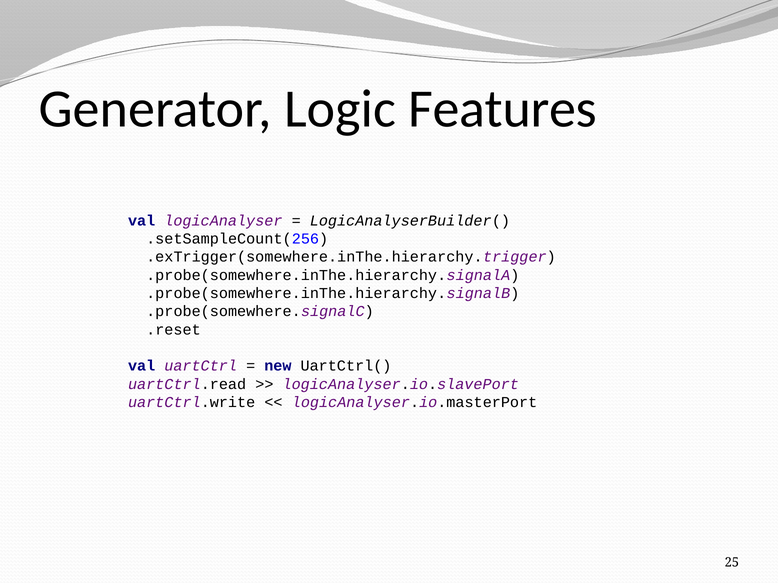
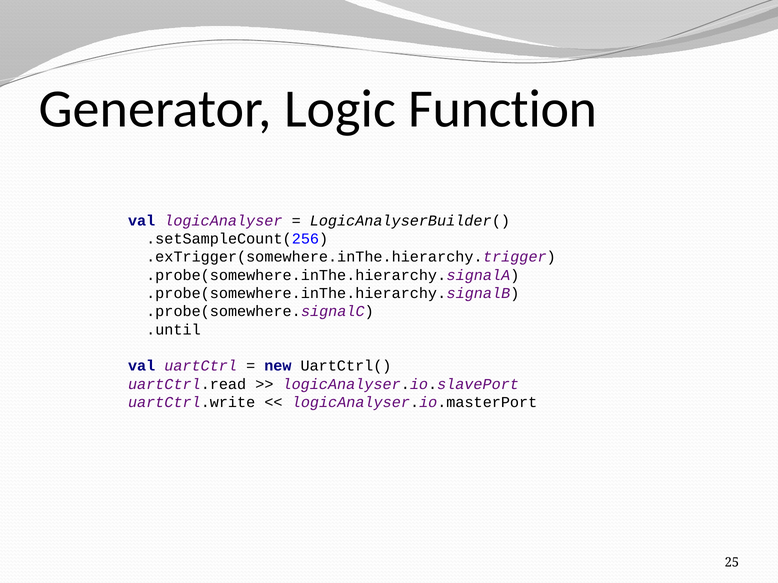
Features: Features -> Function (503, 109)
.reset: .reset -> .until (173, 330)
